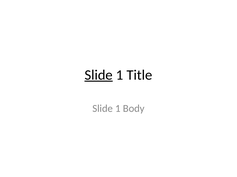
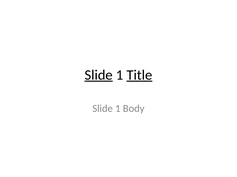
Title underline: none -> present (139, 75)
